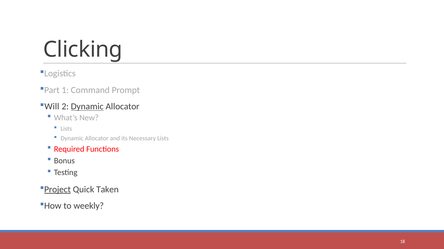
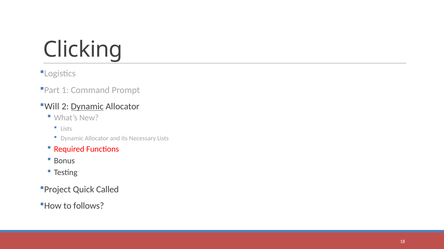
Project underline: present -> none (58, 190)
Taken: Taken -> Called (108, 190)
weekly: weekly -> follows (89, 206)
